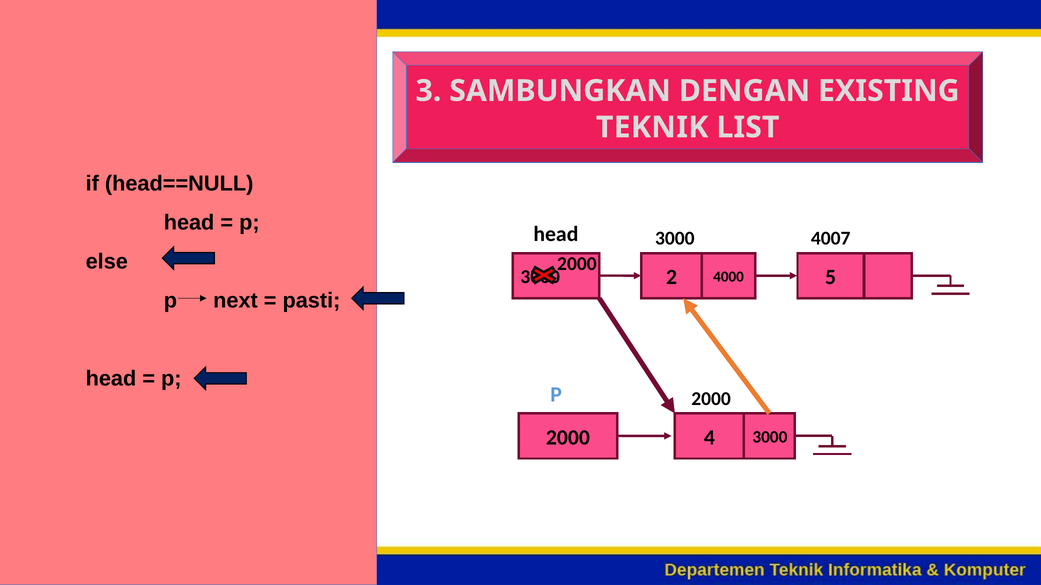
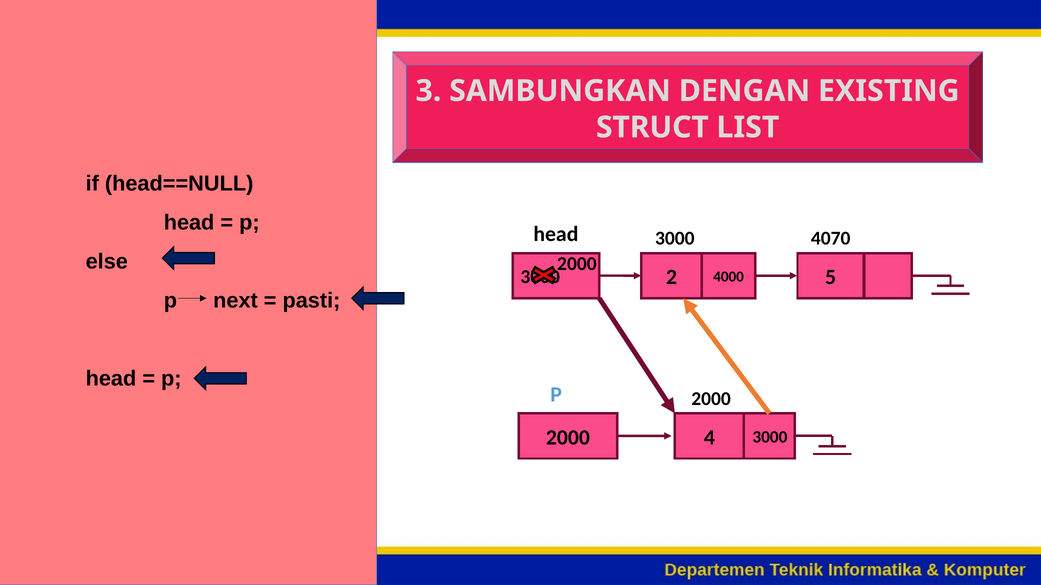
TEKNIK: TEKNIK -> STRUCT (652, 127)
4007: 4007 -> 4070 (831, 238)
